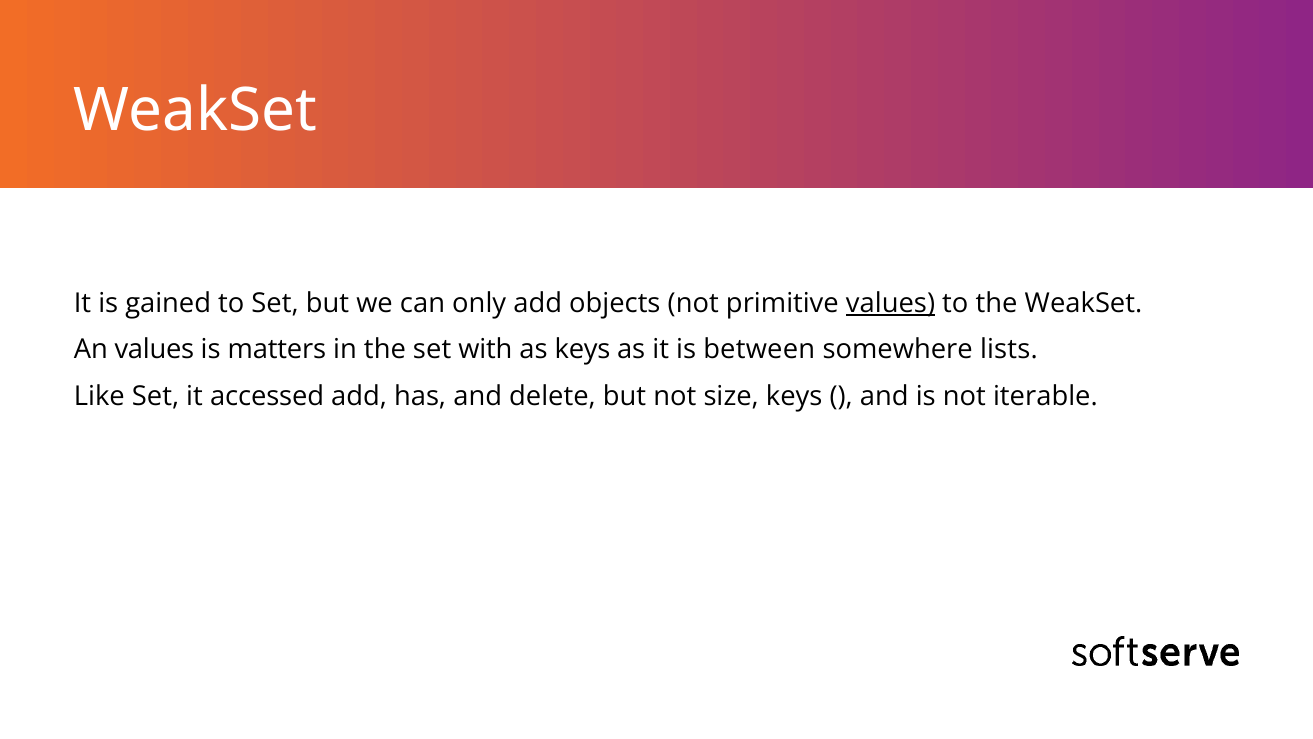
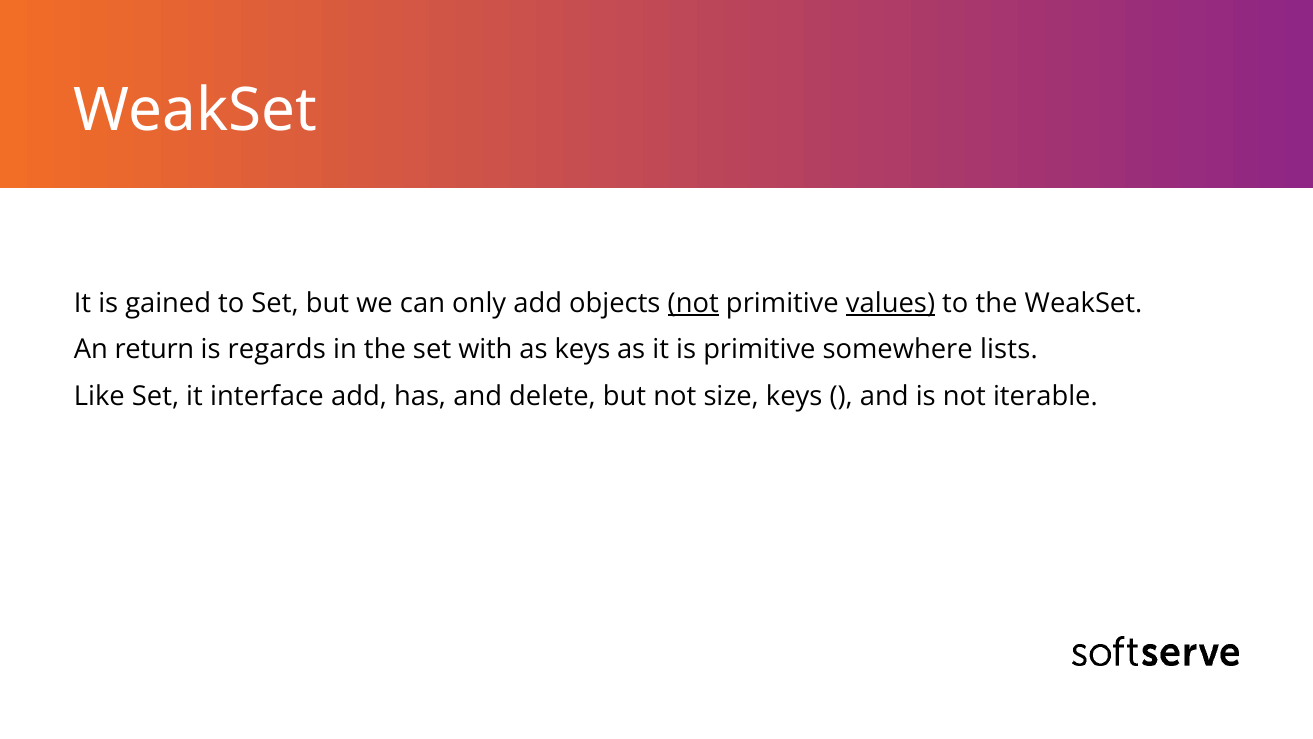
not underline: none -> present (693, 303)
An values: values -> return (154, 349)
matters: matters -> regards (277, 349)
is between: between -> primitive (759, 349)
accessed: accessed -> interface (267, 396)
